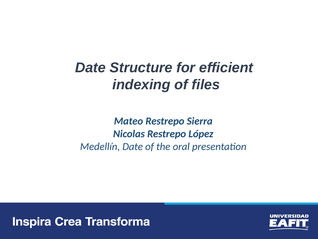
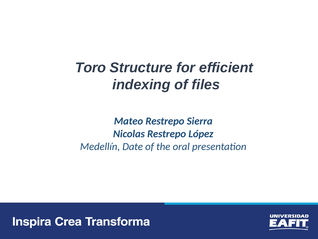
Date: Date -> Toro (91, 68)
